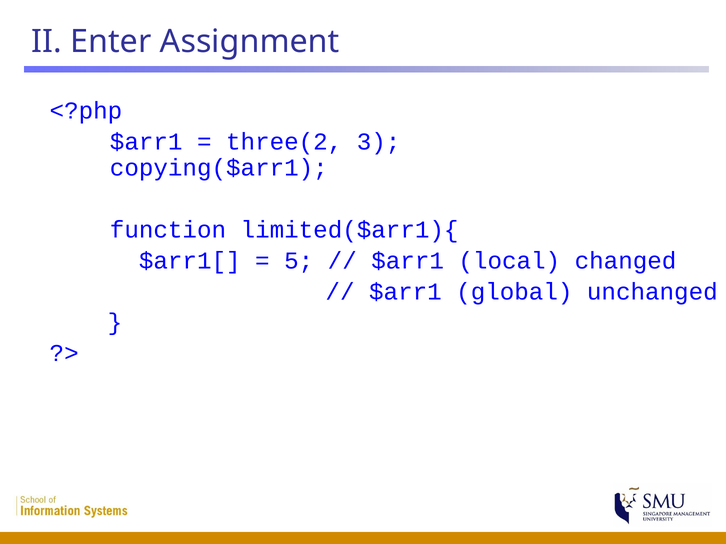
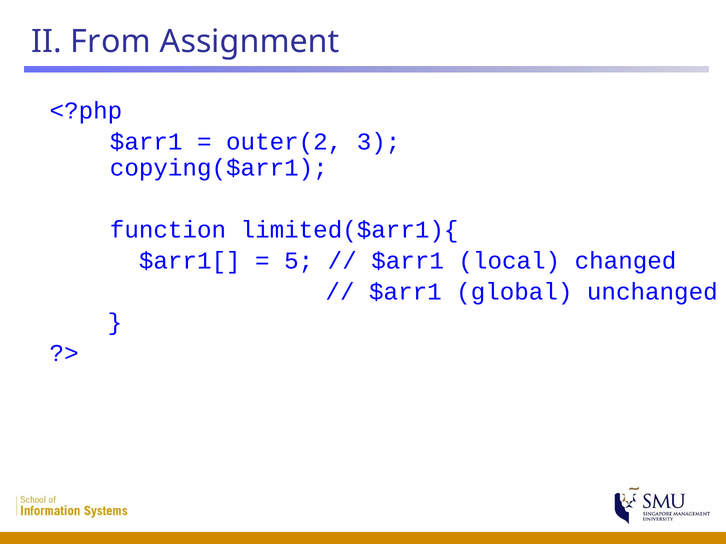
Enter: Enter -> From (111, 42)
three(2: three(2 -> outer(2 (284, 142)
